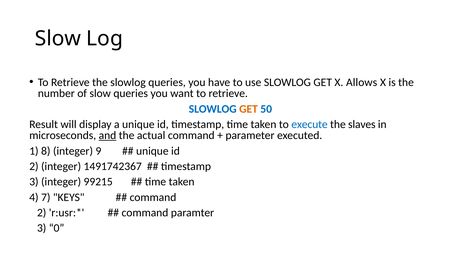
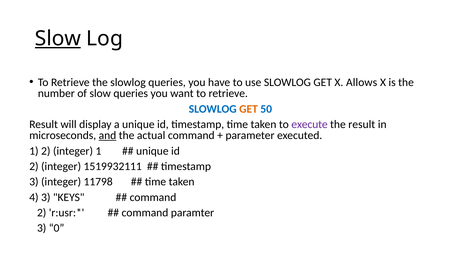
Slow underline: none -> present (58, 39)
execute colour: blue -> purple (310, 124)
the slaves: slaves -> result (362, 124)
1 8: 8 -> 2 (46, 151)
integer 9: 9 -> 1 (98, 151)
1491742367: 1491742367 -> 1519932111 (113, 167)
99215: 99215 -> 11798 (98, 182)
4 7: 7 -> 3 (46, 197)
